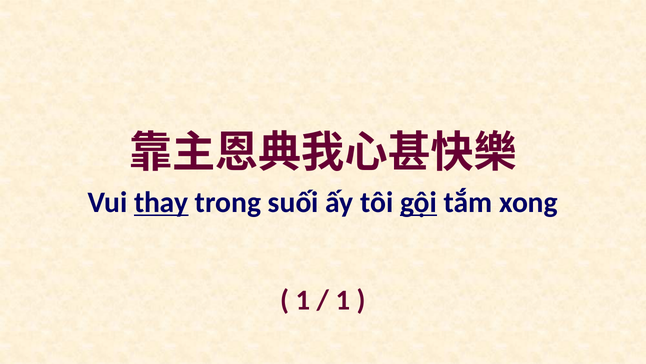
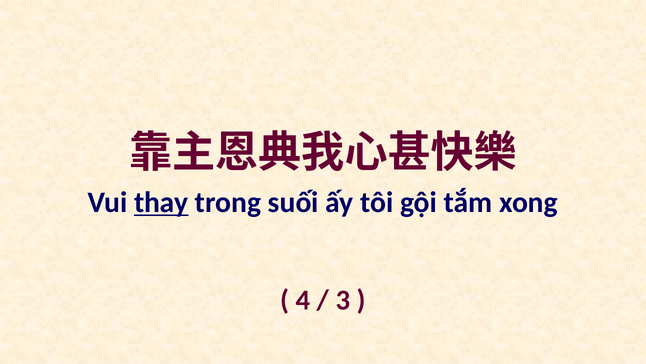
gội underline: present -> none (419, 202)
1: 1 -> 4 (303, 300)
1: 1 -> 3 (343, 300)
